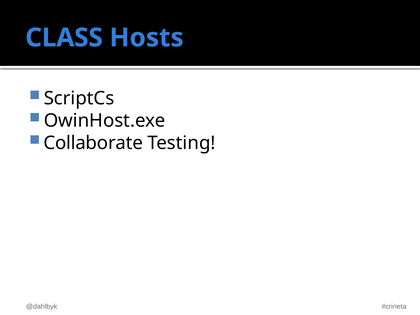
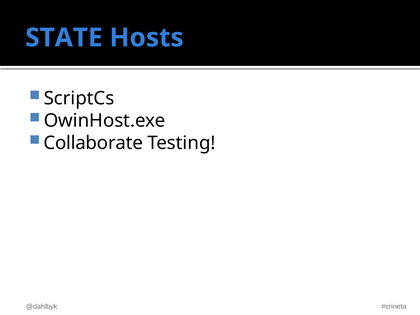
CLASS: CLASS -> STATE (64, 38)
